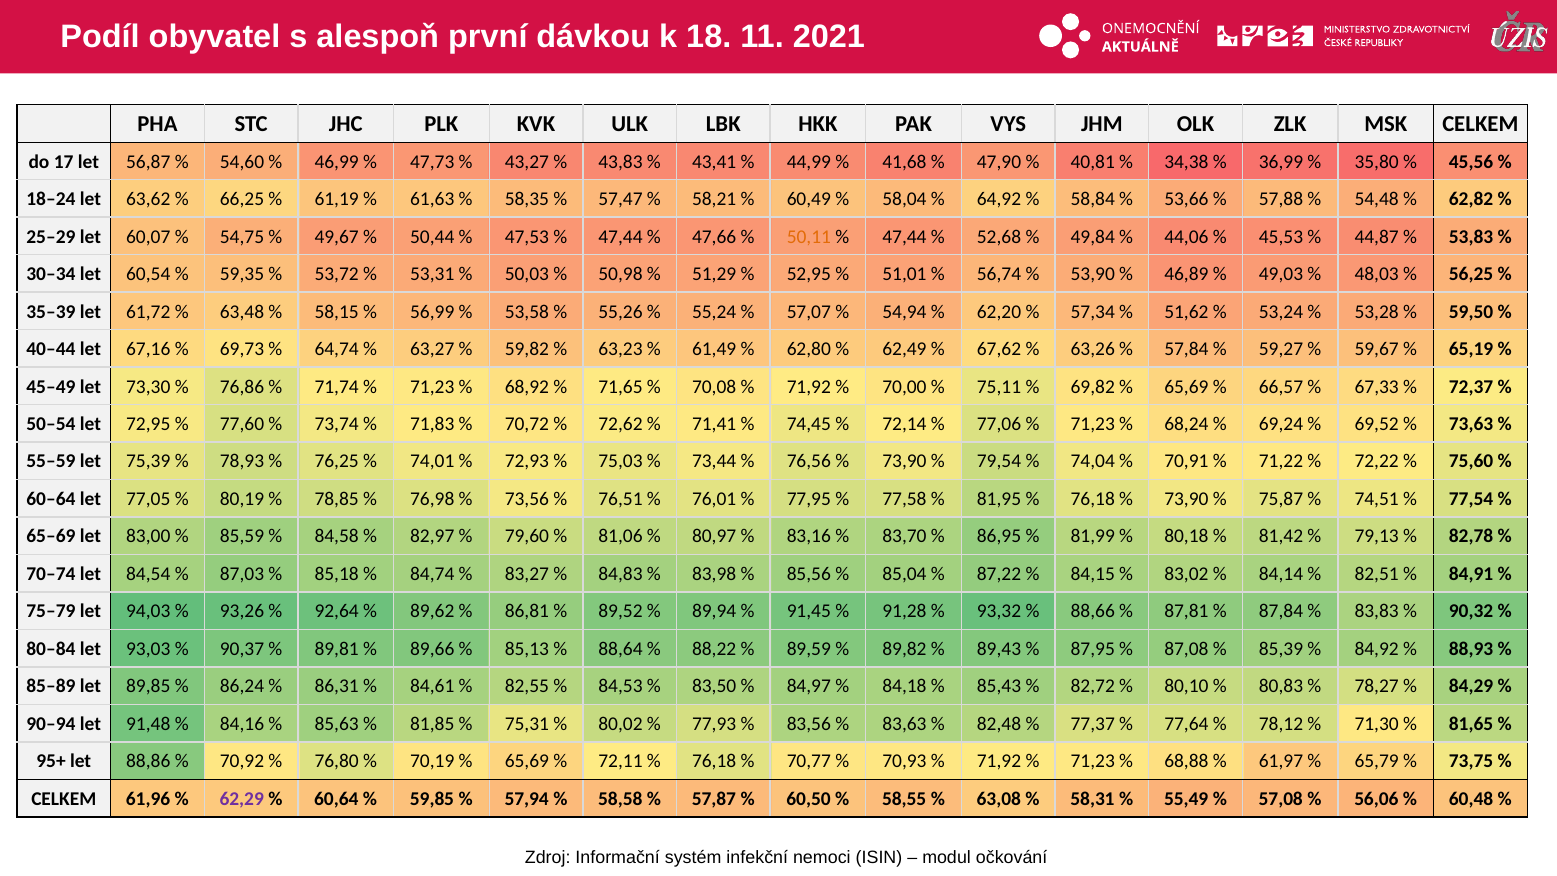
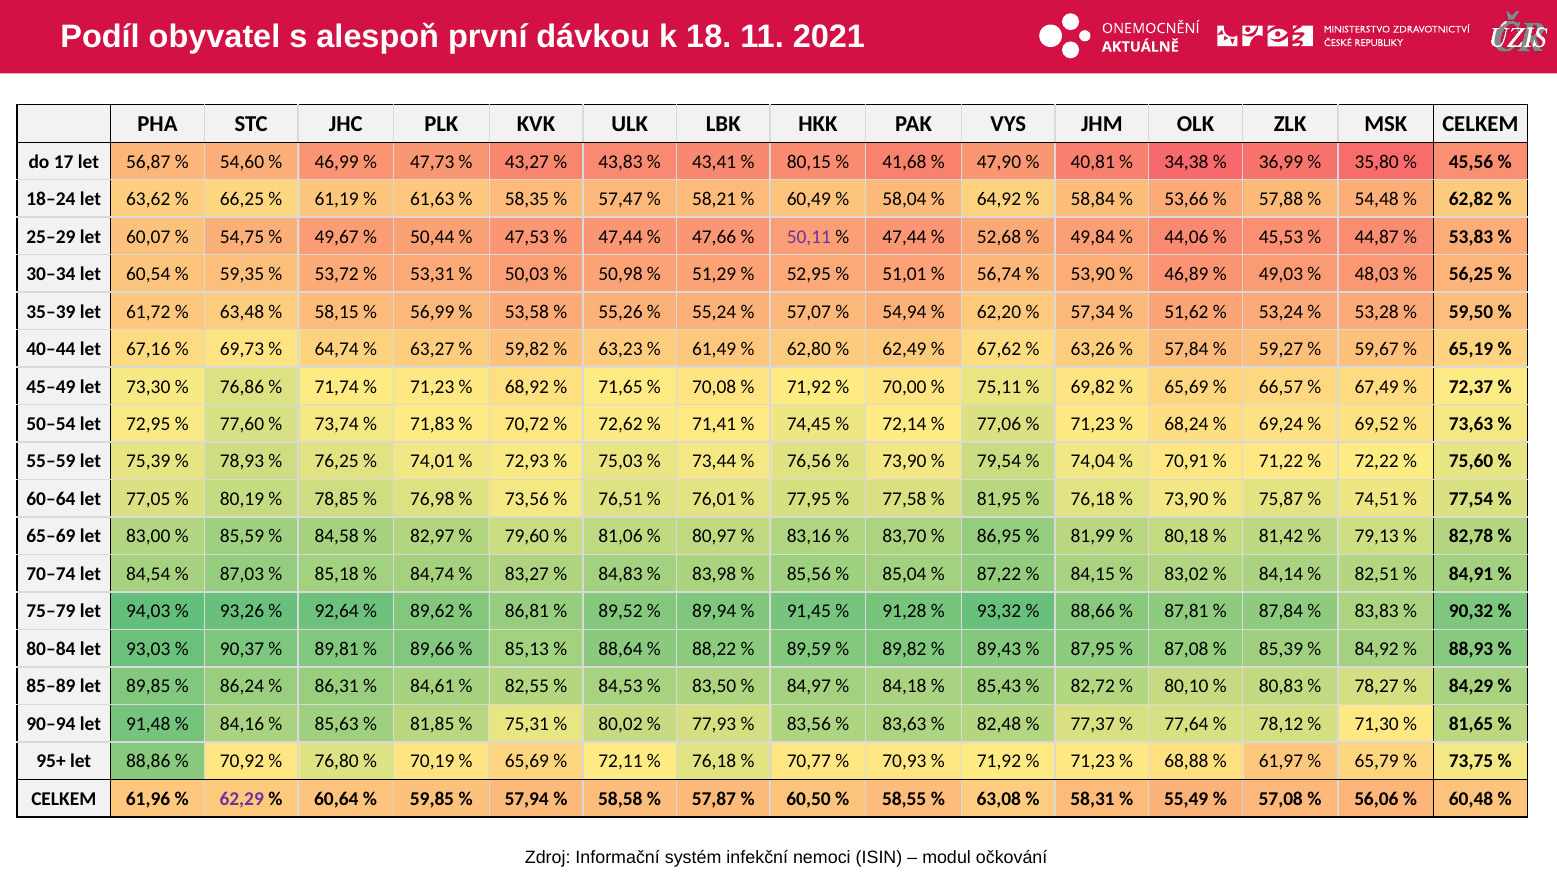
44,99: 44,99 -> 80,15 (809, 162)
50,11 colour: orange -> purple (809, 237)
67,33: 67,33 -> 67,49 (1377, 387)
